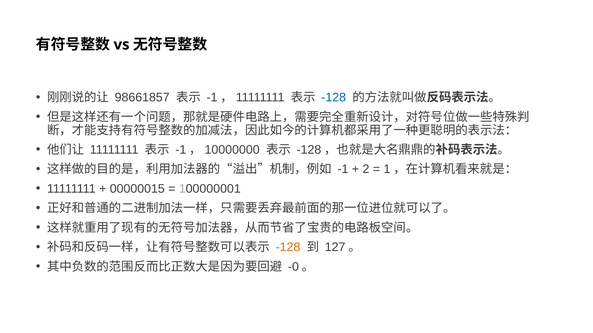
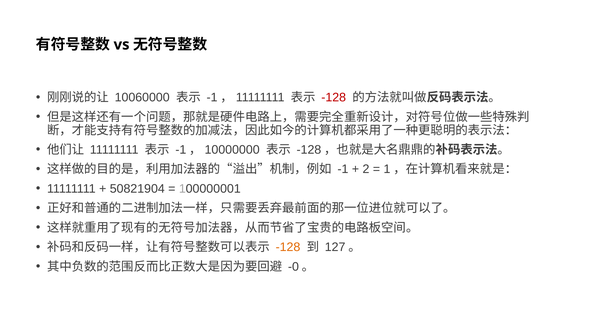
98661857: 98661857 -> 10060000 (142, 98)
-128 colour: blue -> red (334, 98)
00000015: 00000015 -> 50821904 (137, 189)
